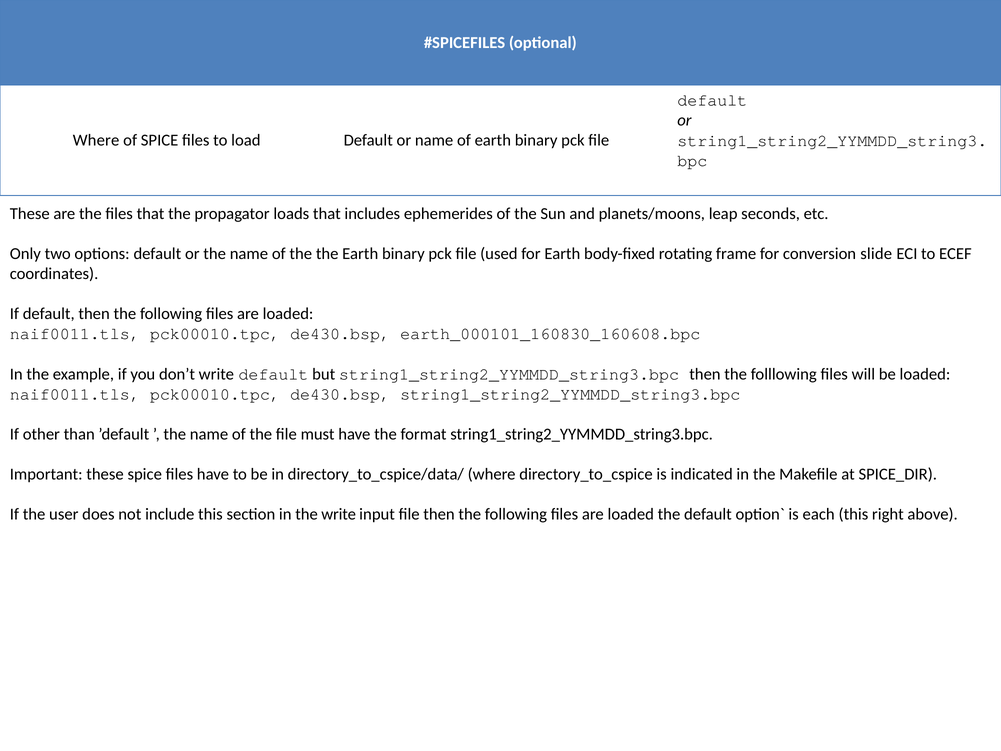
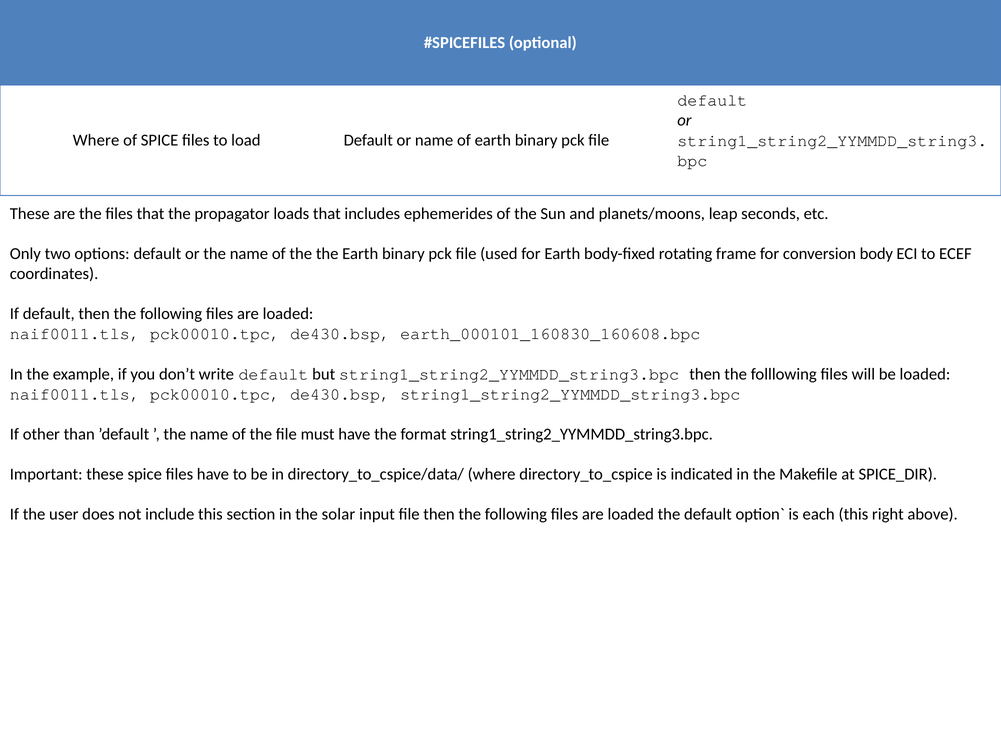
slide: slide -> body (876, 254)
the write: write -> solar (338, 514)
